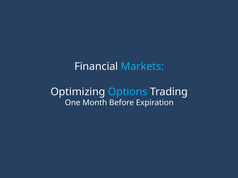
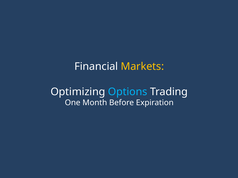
Markets colour: light blue -> yellow (142, 67)
